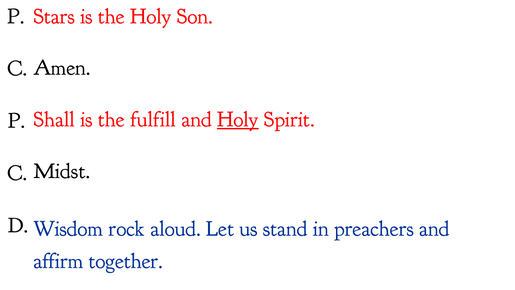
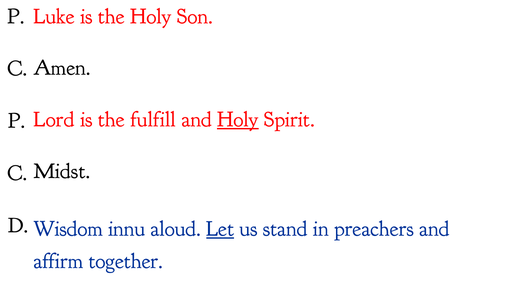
Stars: Stars -> Luke (54, 16)
Shall: Shall -> Lord (54, 119)
rock: rock -> innu (127, 229)
Let underline: none -> present (220, 229)
